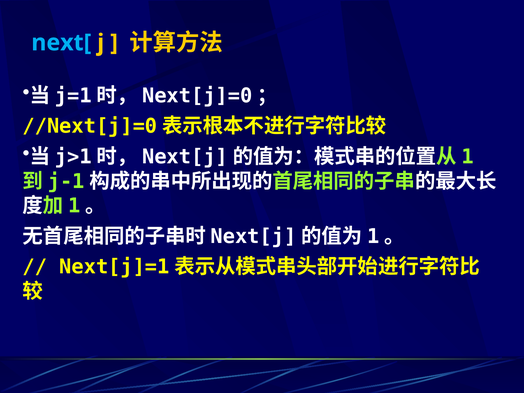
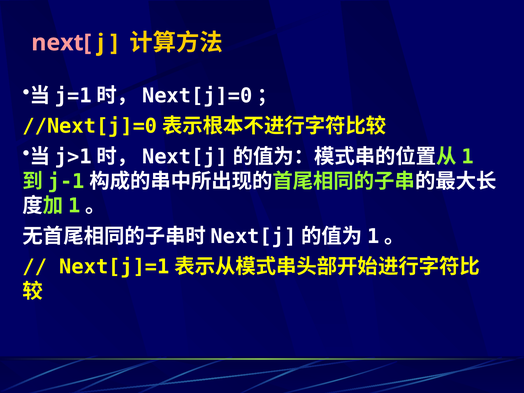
next[ colour: light blue -> pink (61, 43)
